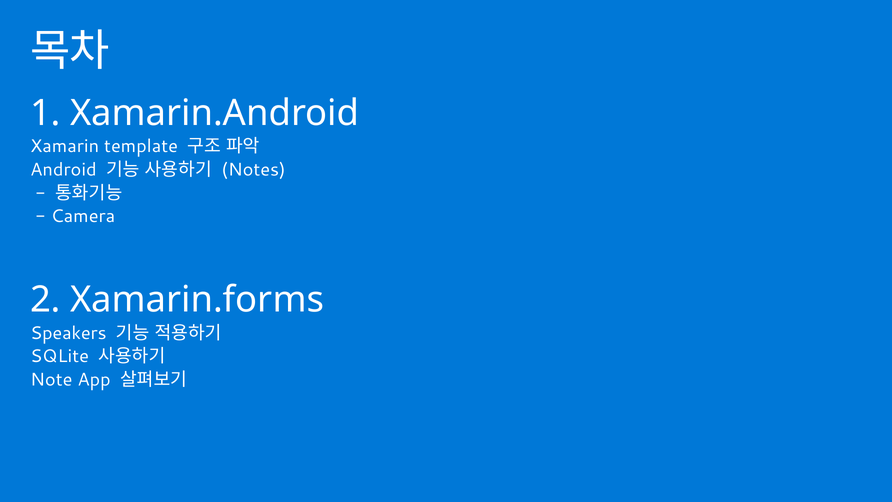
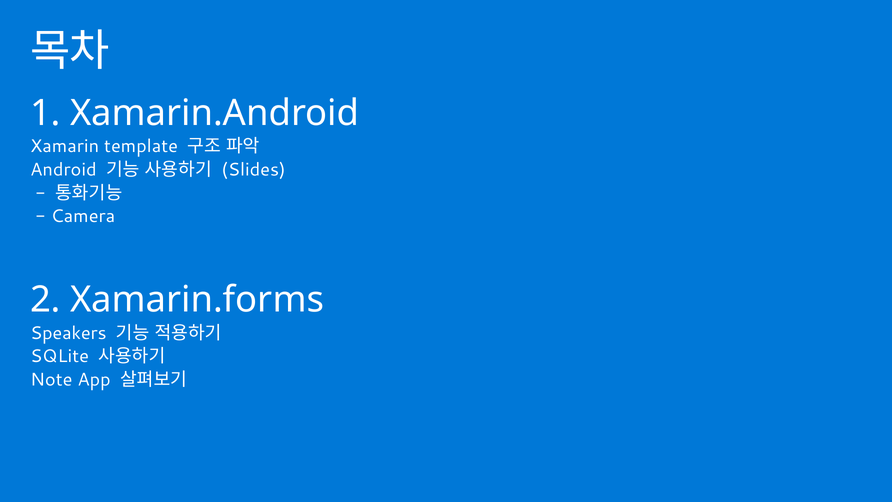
Notes: Notes -> Slides (253, 170)
